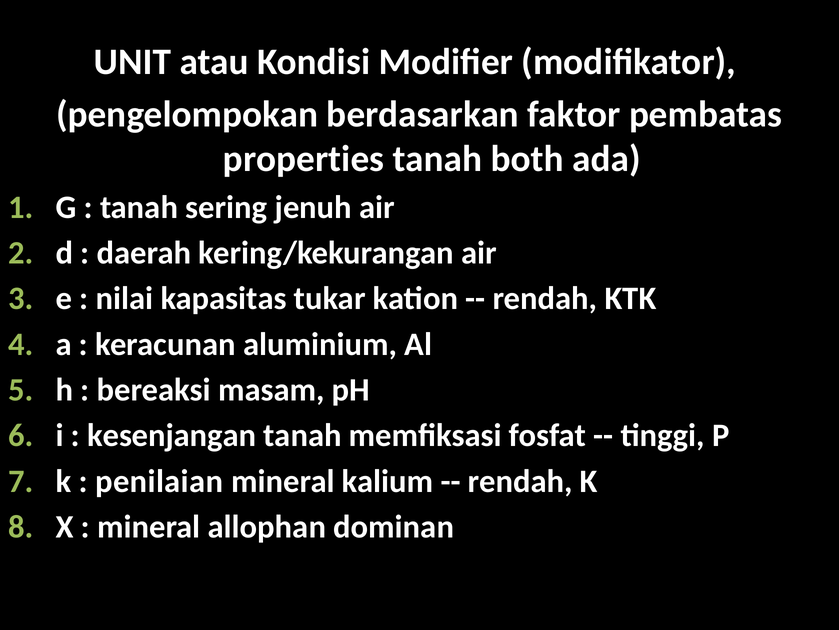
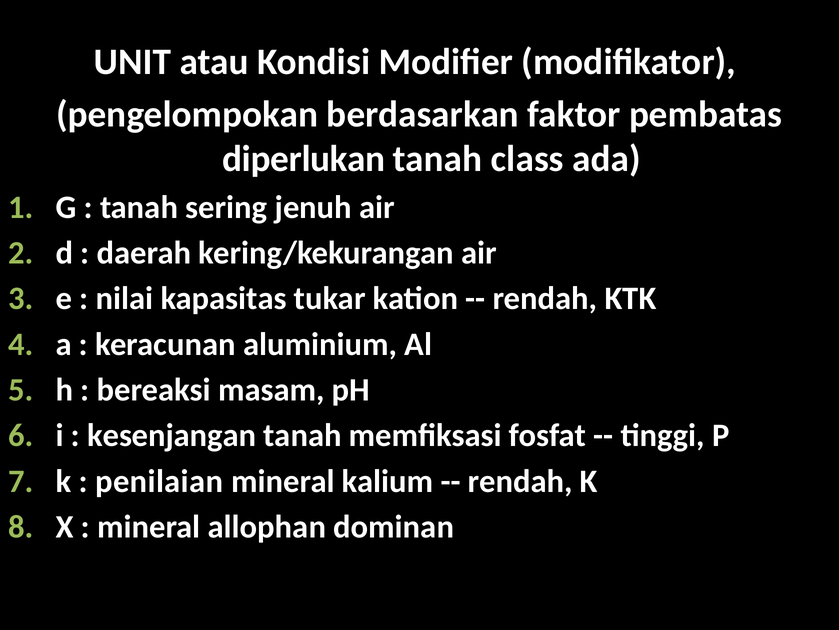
properties: properties -> diperlukan (304, 159)
both: both -> class (527, 159)
